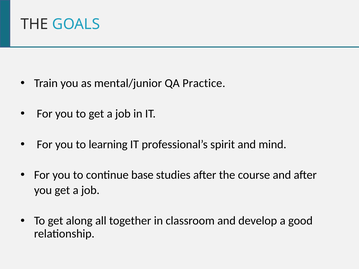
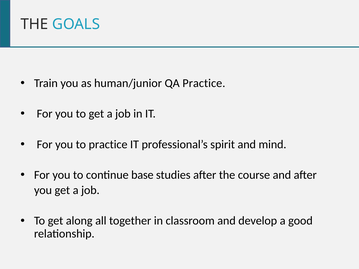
mental/junior: mental/junior -> human/junior (128, 83)
to learning: learning -> practice (108, 144)
